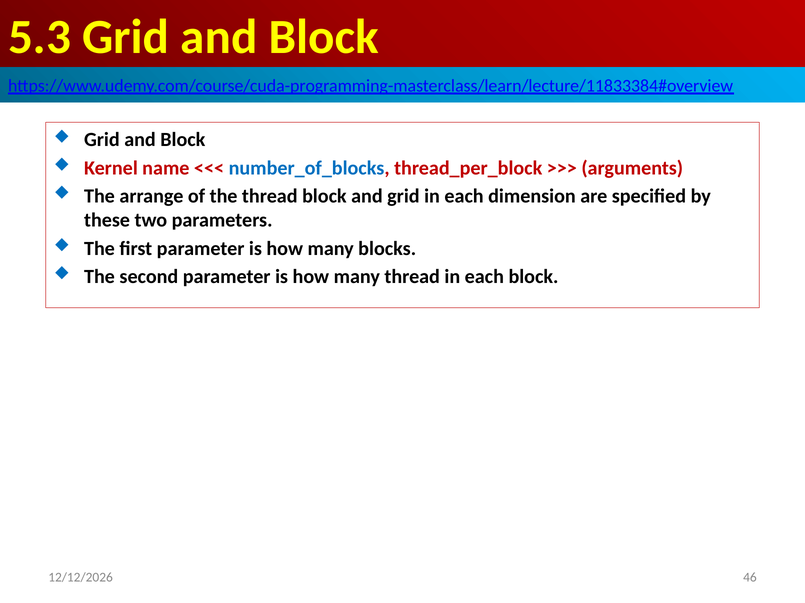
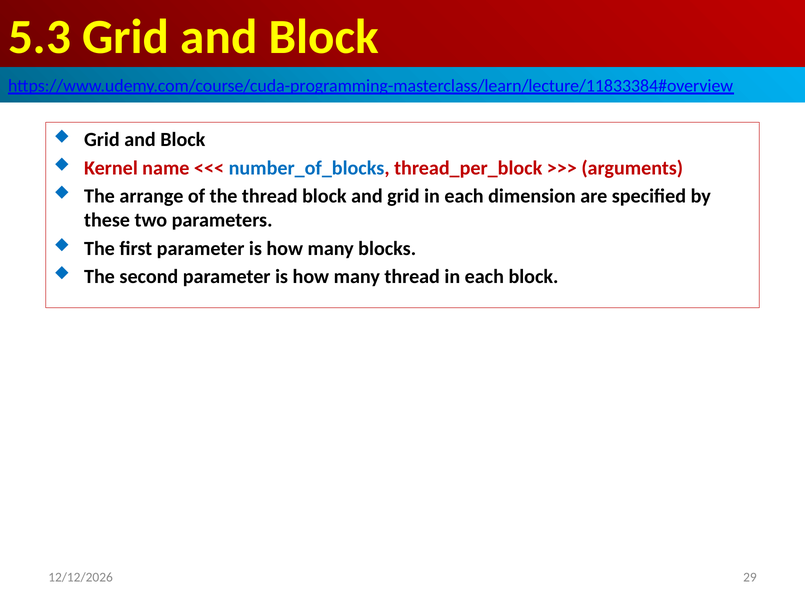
46: 46 -> 29 (750, 578)
